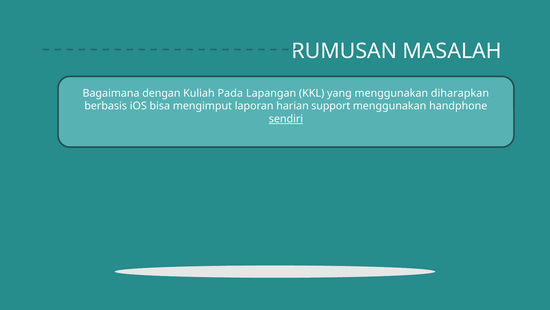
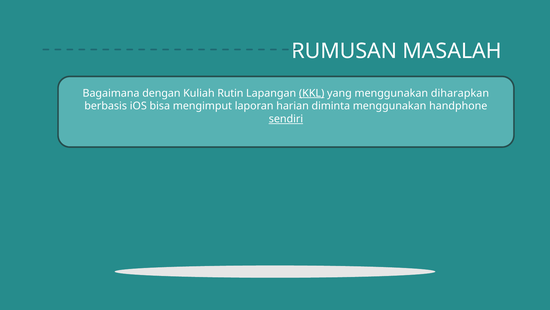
Pada: Pada -> Rutin (230, 93)
KKL underline: none -> present (312, 93)
support: support -> diminta (331, 106)
